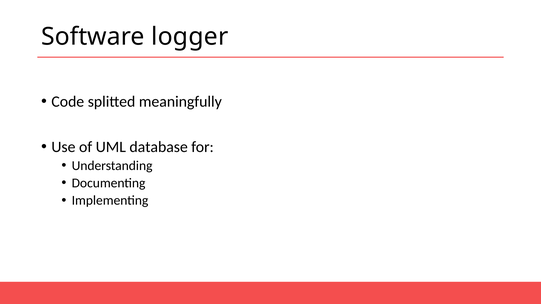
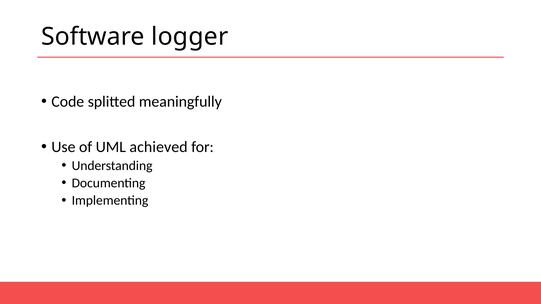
database: database -> achieved (159, 147)
